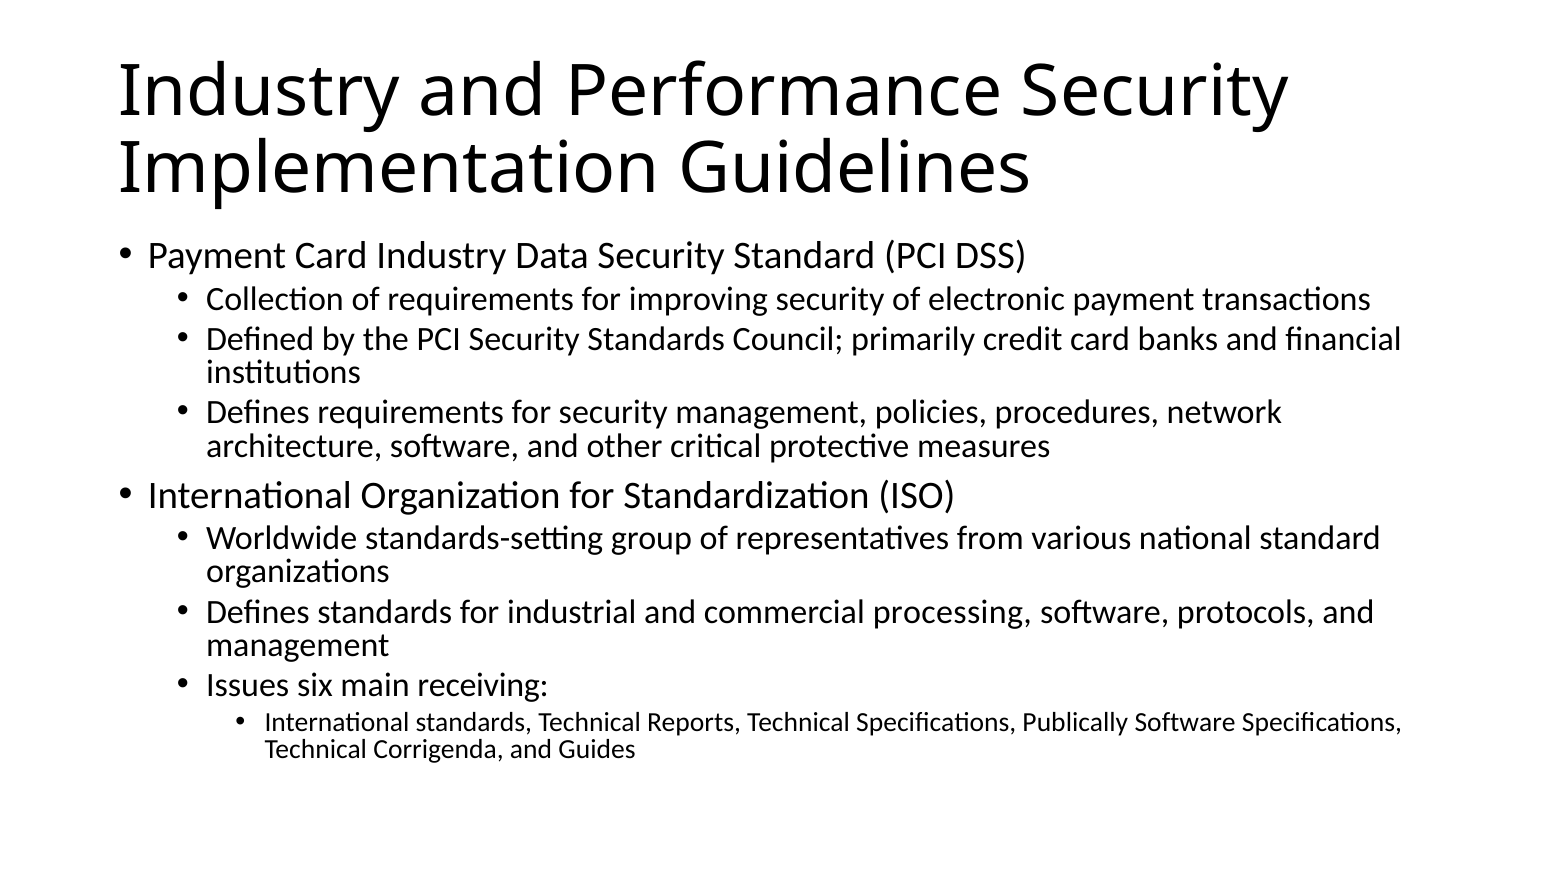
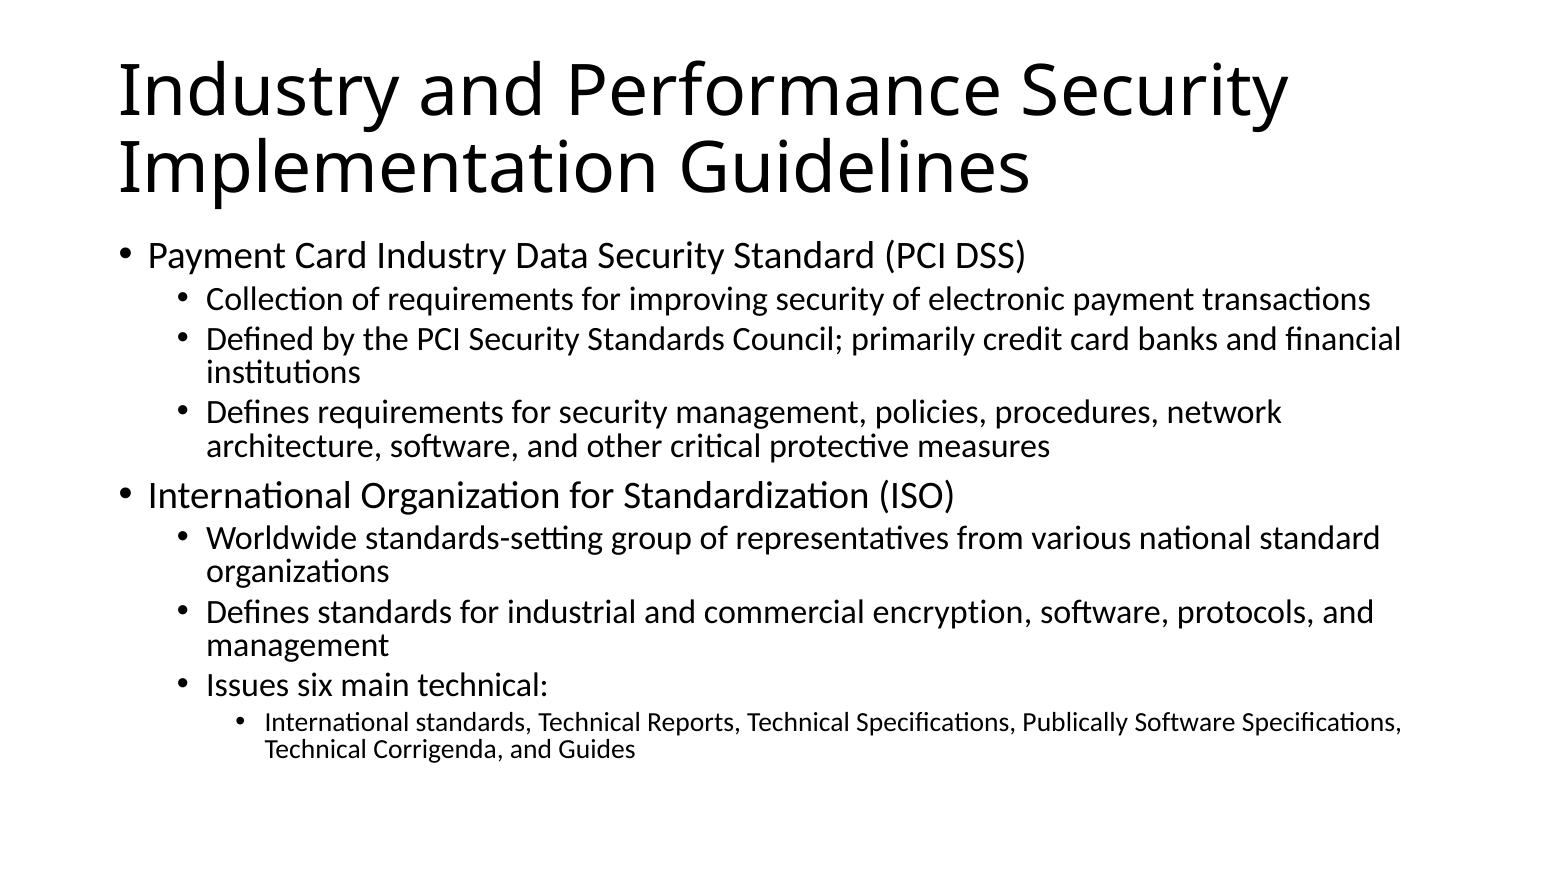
processing: processing -> encryption (952, 612)
main receiving: receiving -> technical (483, 686)
